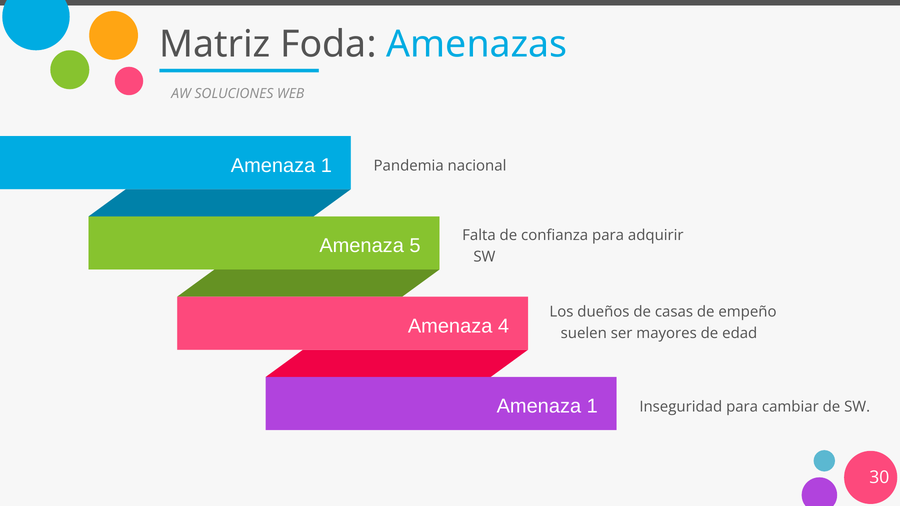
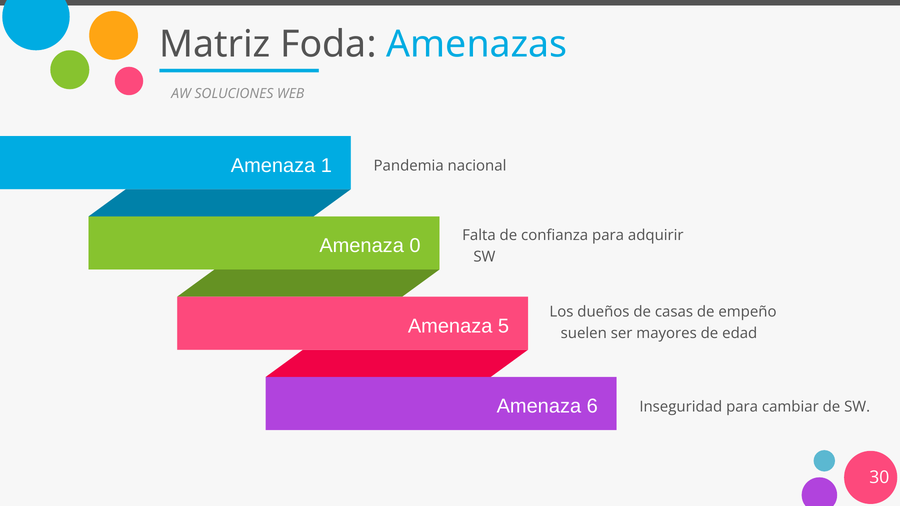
5: 5 -> 0 (415, 246)
4: 4 -> 5 (504, 326)
1: 1 -> 6 (592, 407)
